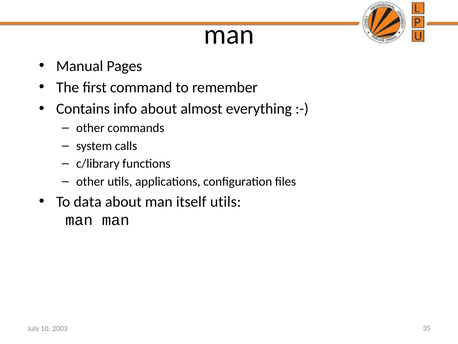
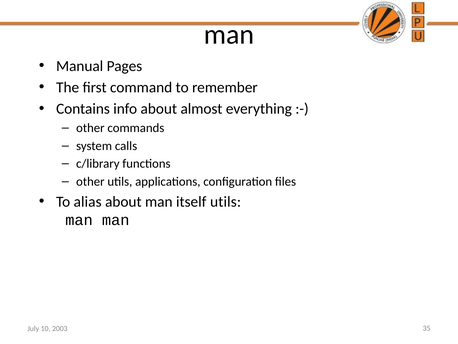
data: data -> alias (88, 201)
